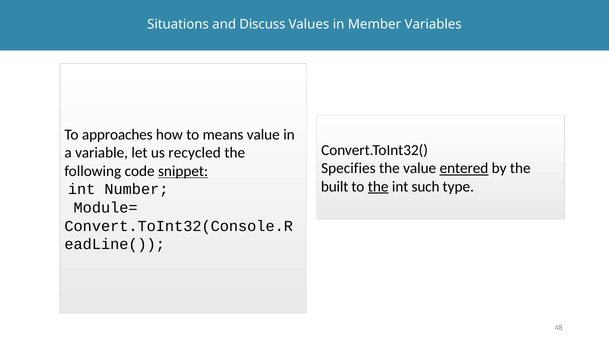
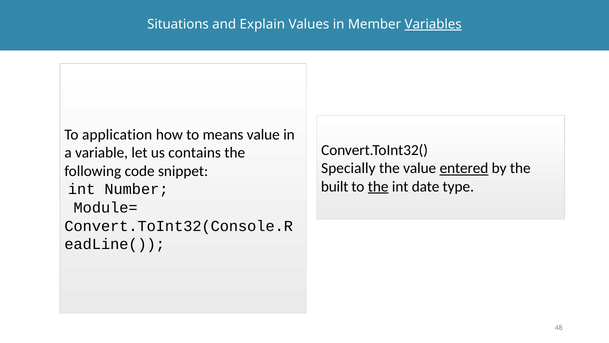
Discuss: Discuss -> Explain (262, 24)
Variables underline: none -> present (433, 24)
approaches: approaches -> application (117, 134)
recycled: recycled -> contains (195, 153)
Specifies: Specifies -> Specially (348, 168)
snippet underline: present -> none (183, 171)
such: such -> date (426, 186)
